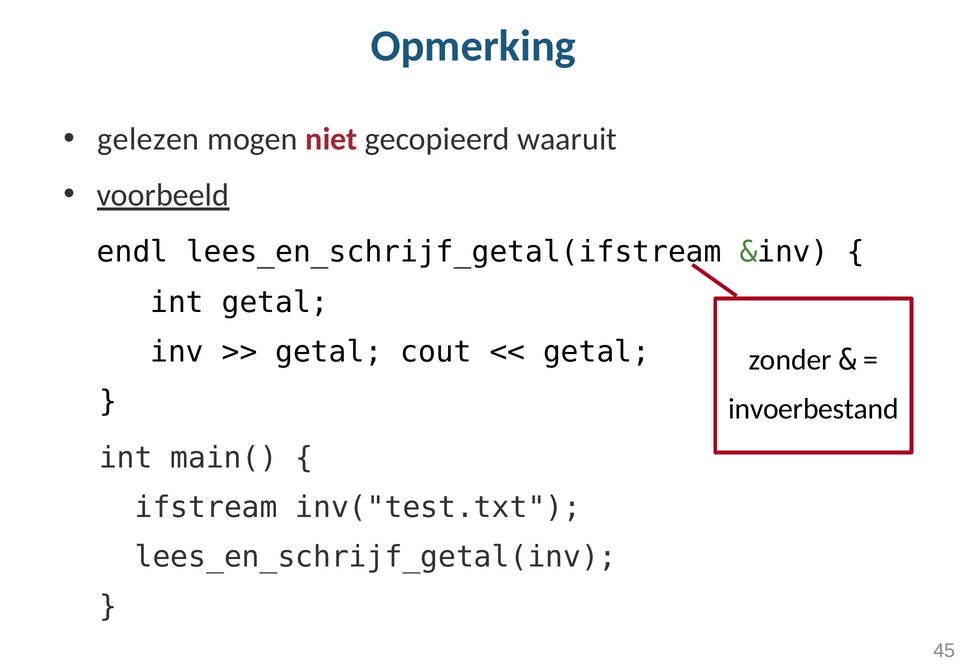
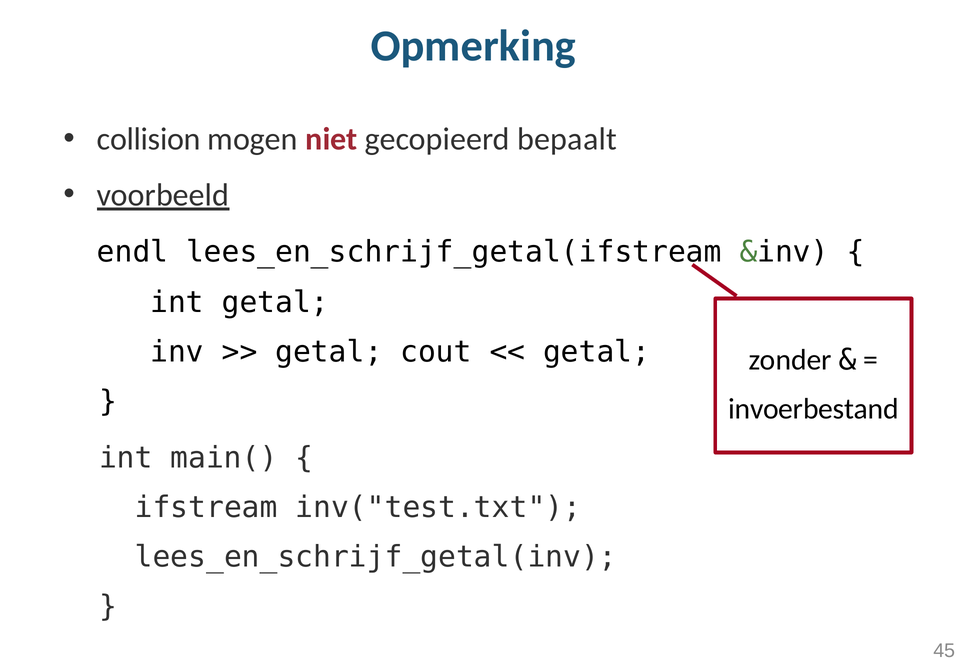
gelezen: gelezen -> collision (149, 139)
waaruit: waaruit -> bepaalt (567, 139)
